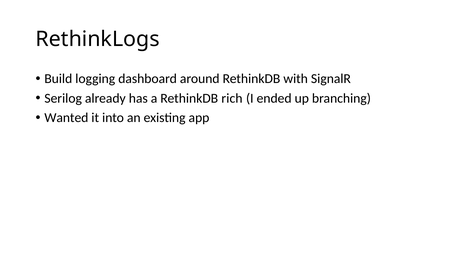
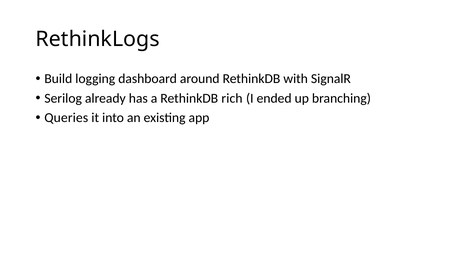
Wanted: Wanted -> Queries (66, 118)
